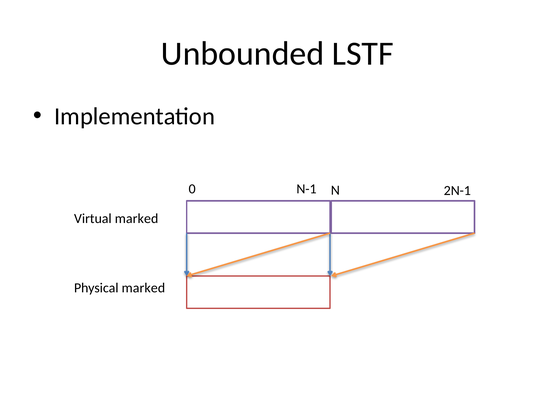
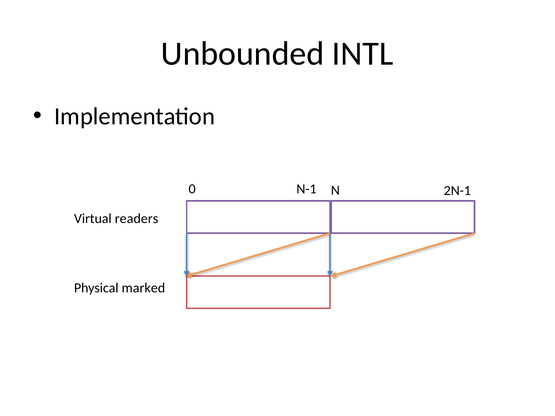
LSTF: LSTF -> INTL (363, 54)
Virtual marked: marked -> readers (137, 219)
